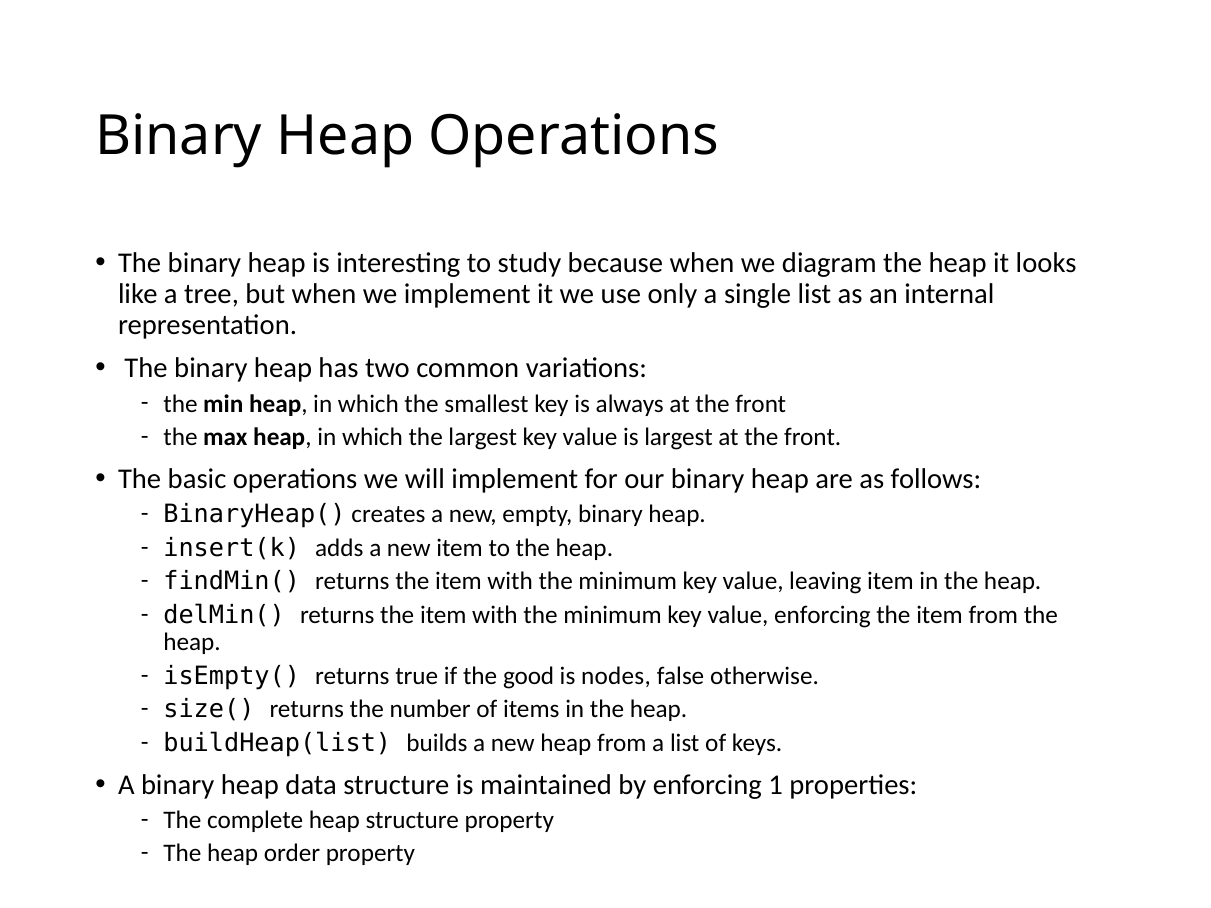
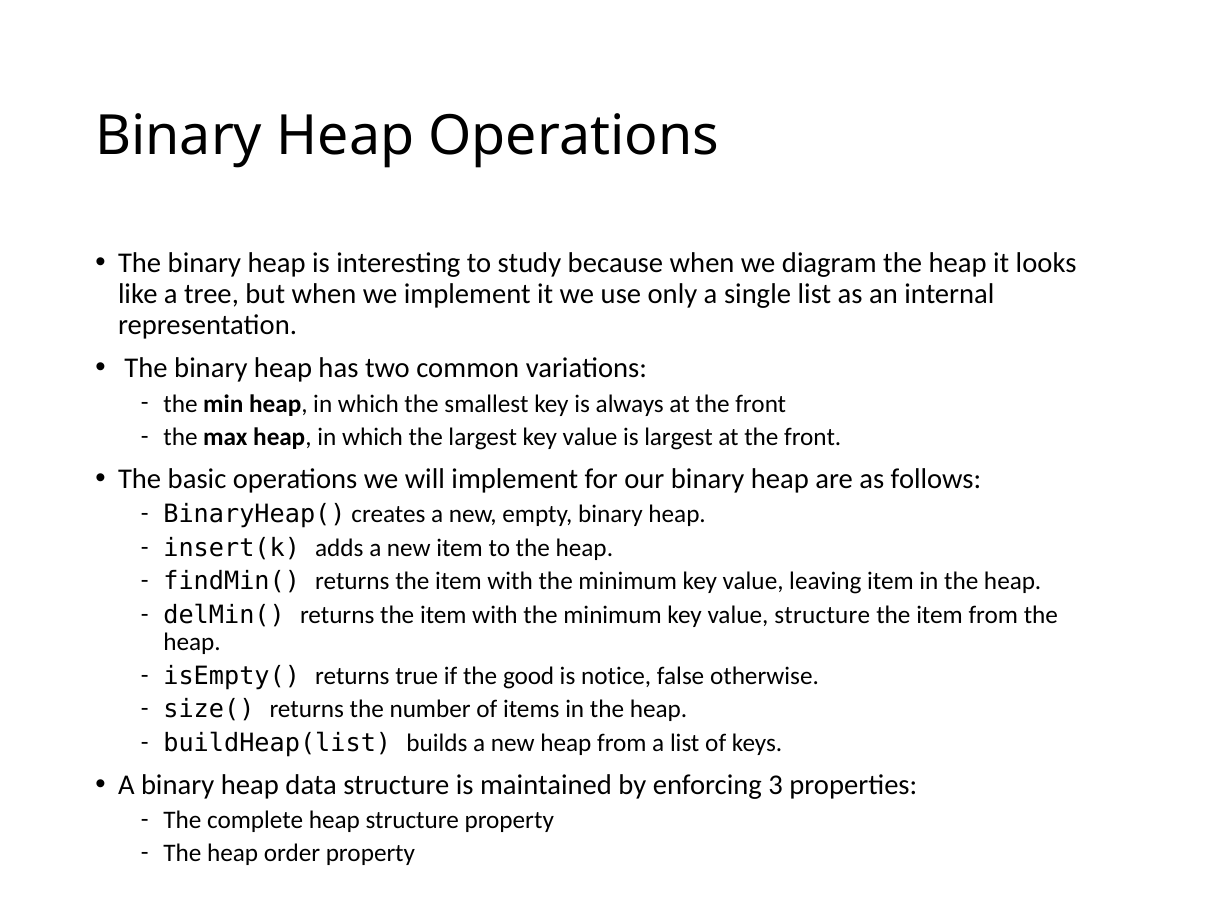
value enforcing: enforcing -> structure (822, 615)
nodes: nodes -> notice (616, 676)
1: 1 -> 3 (776, 785)
